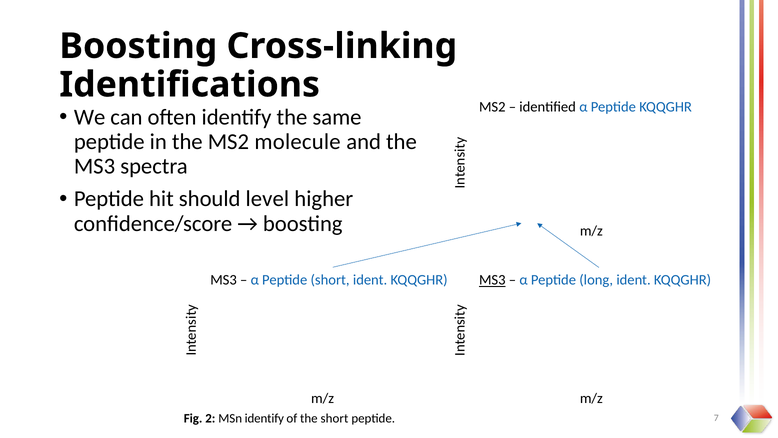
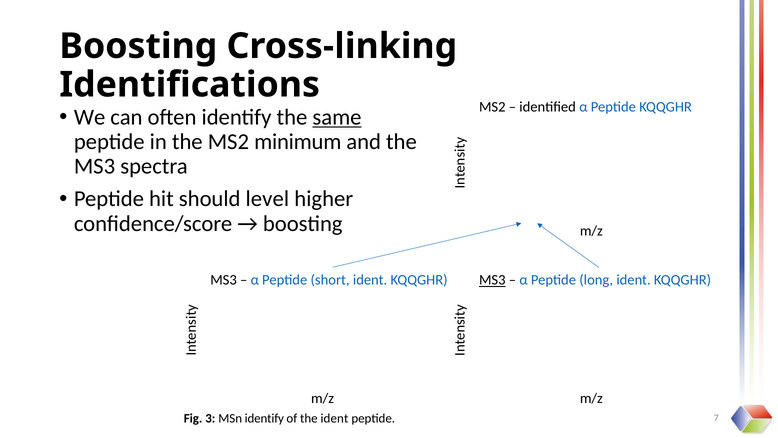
same underline: none -> present (337, 117)
molecule: molecule -> minimum (298, 142)
2: 2 -> 3 (210, 418)
the short: short -> ident (334, 418)
